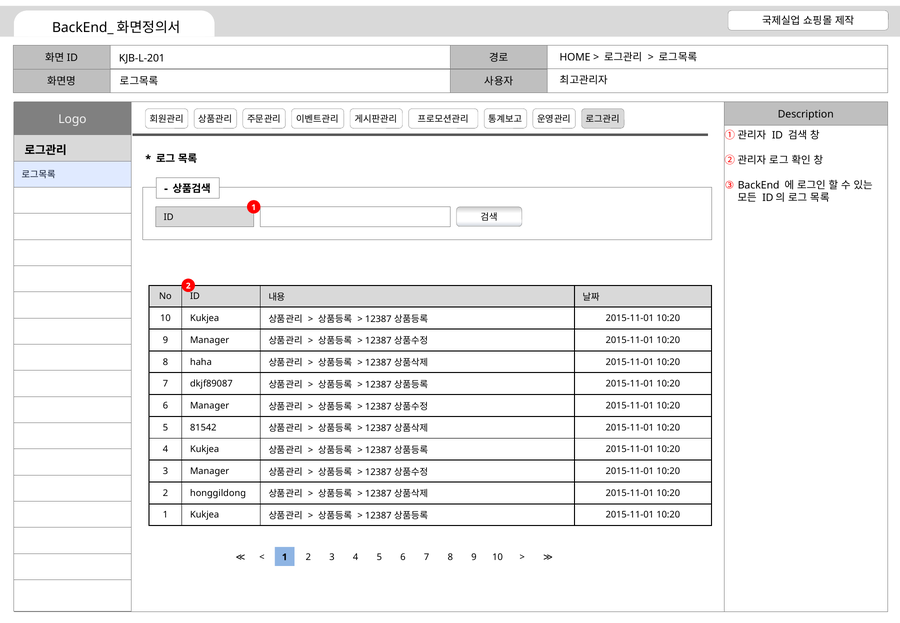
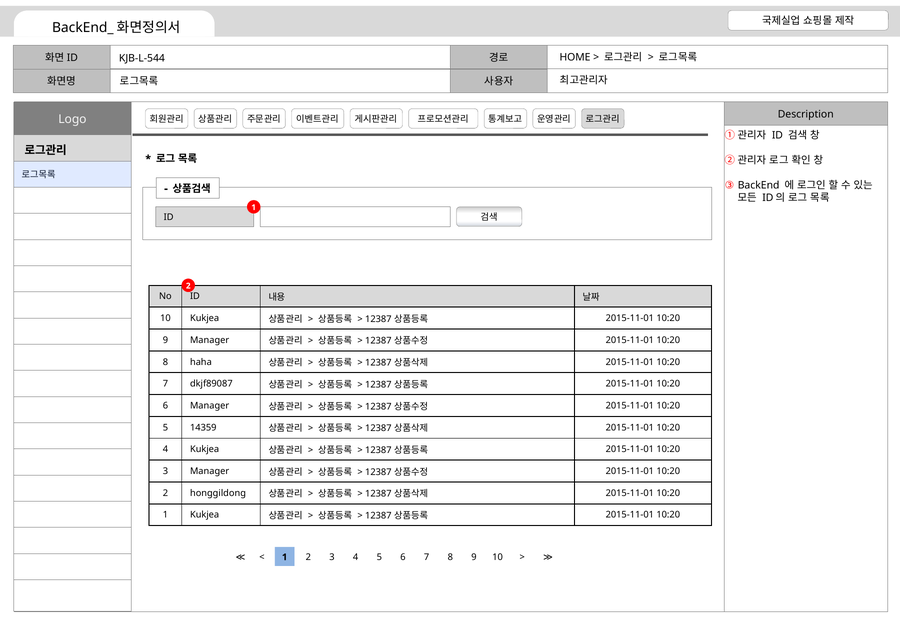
KJB-L-201: KJB-L-201 -> KJB-L-544 (142, 58)
81542: 81542 -> 14359 (203, 428)
